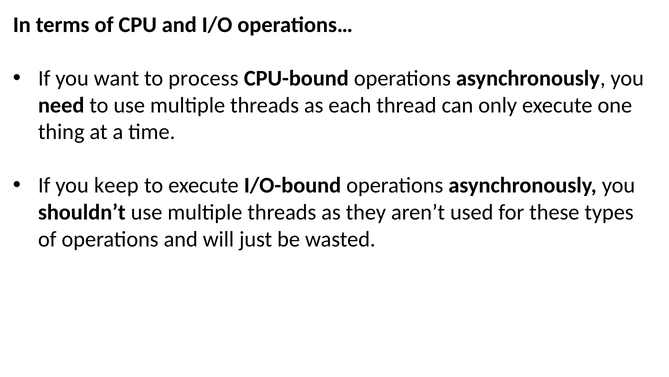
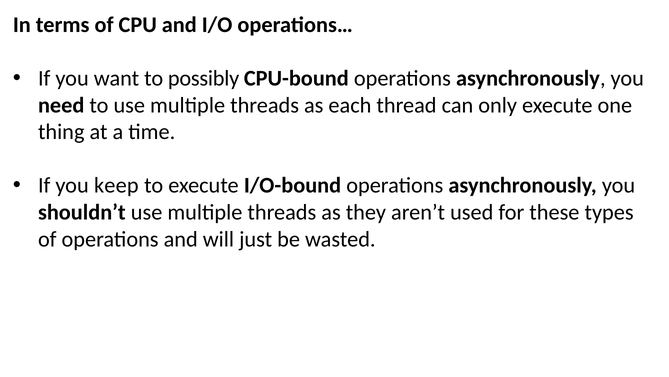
process: process -> possibly (204, 78)
